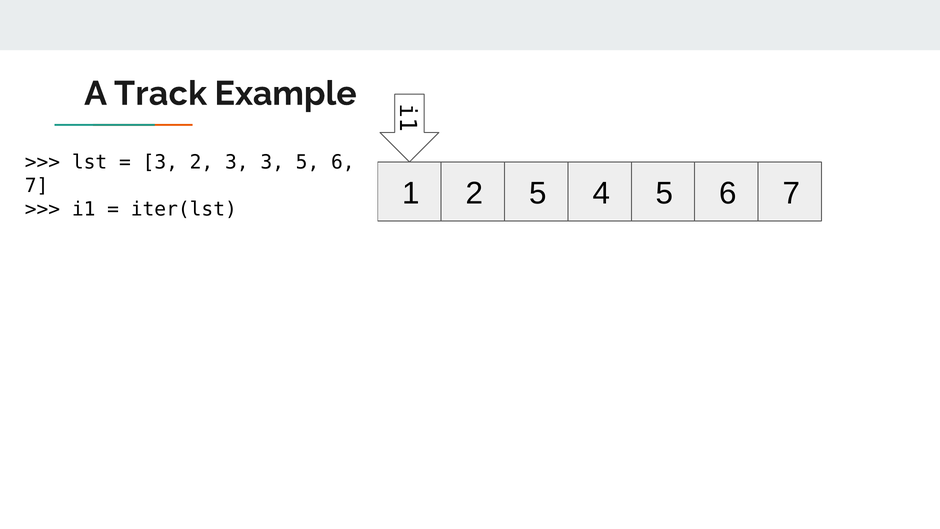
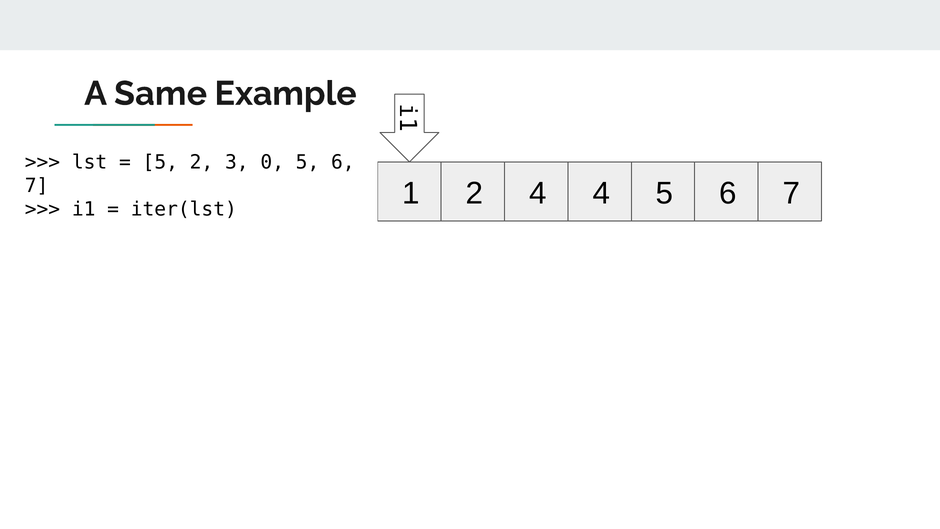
Track: Track -> Same (161, 94)
3: 3 -> 5 (160, 162)
3 3: 3 -> 0 (272, 162)
2 5: 5 -> 4 (538, 194)
